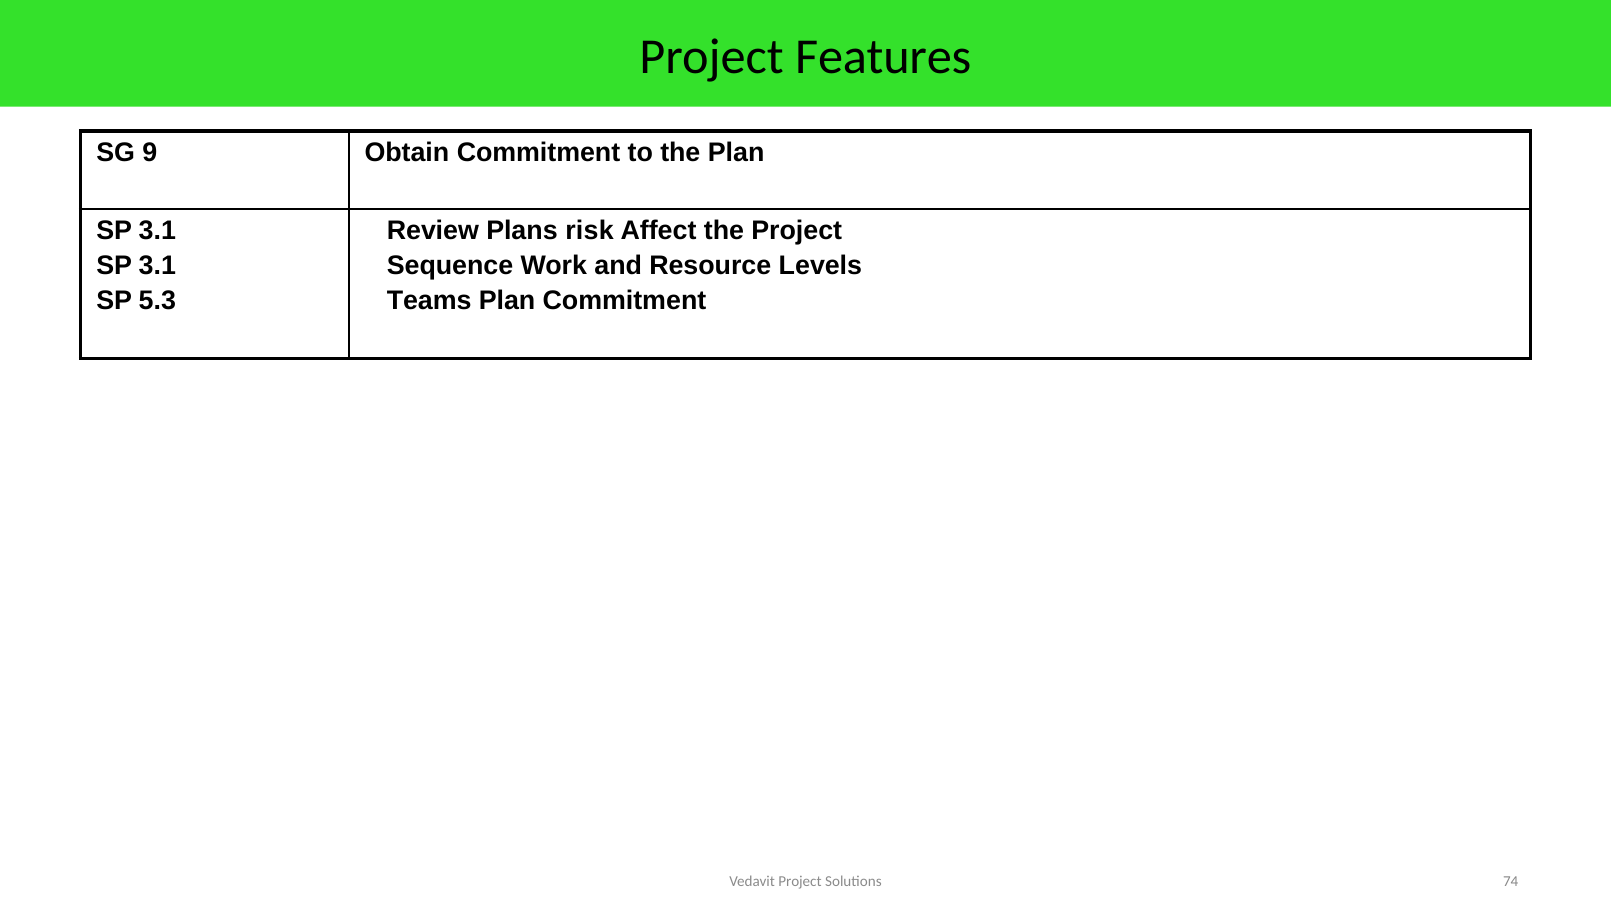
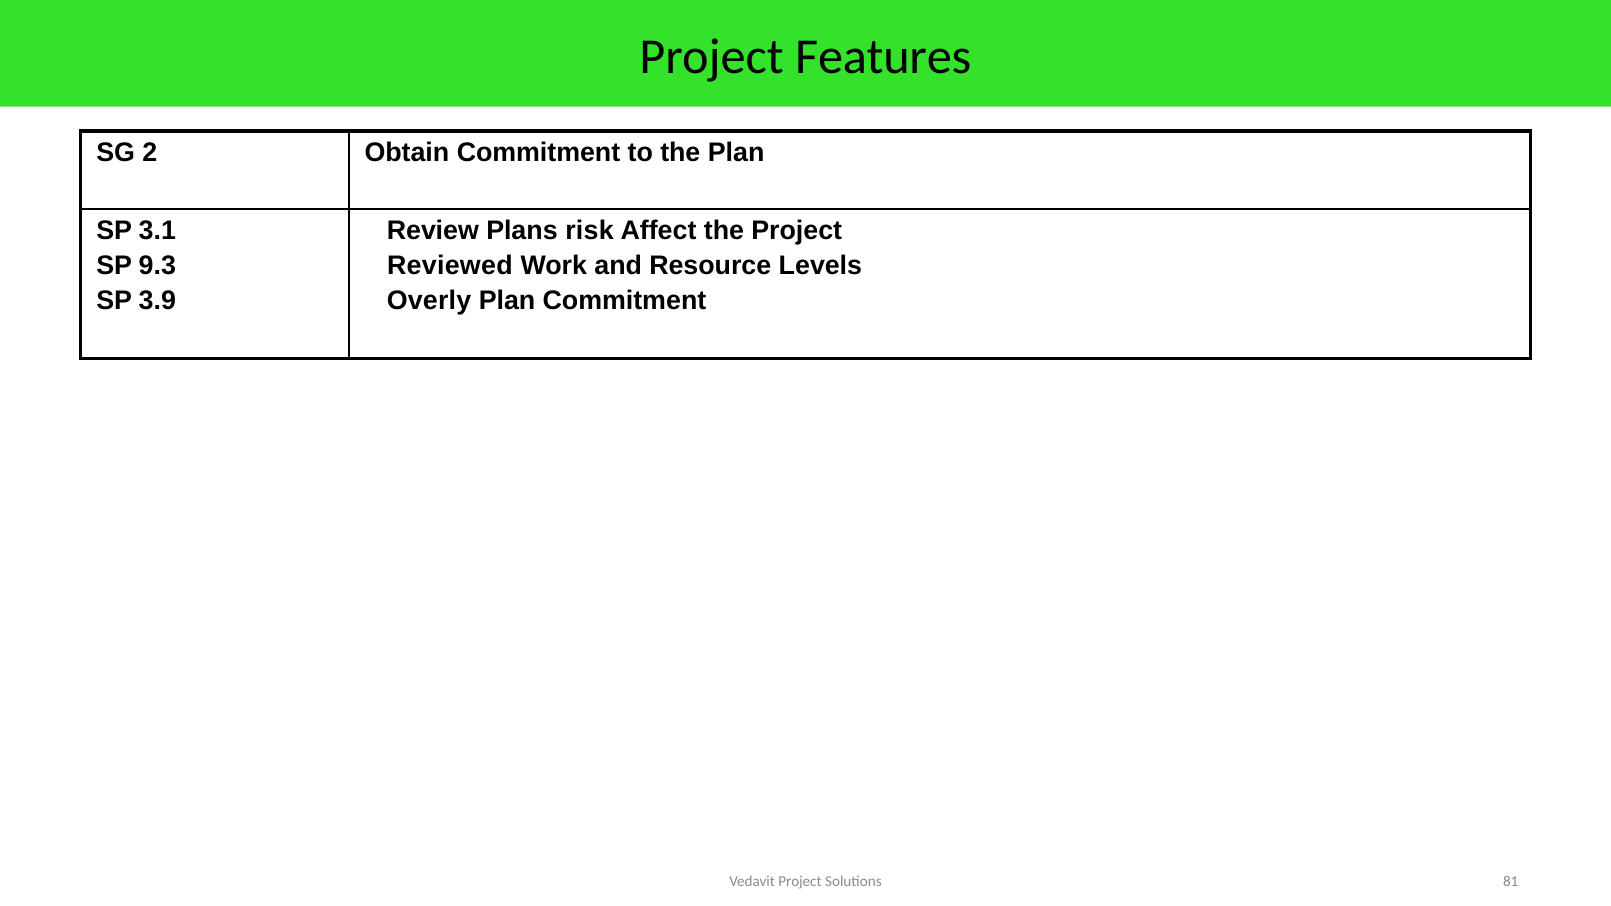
9: 9 -> 2 (150, 152)
3.1: 3.1 -> 9.3 (157, 265)
Sequence: Sequence -> Reviewed (450, 265)
5.3: 5.3 -> 3.9 (157, 301)
Teams: Teams -> Overly (429, 301)
74: 74 -> 81 (1511, 881)
